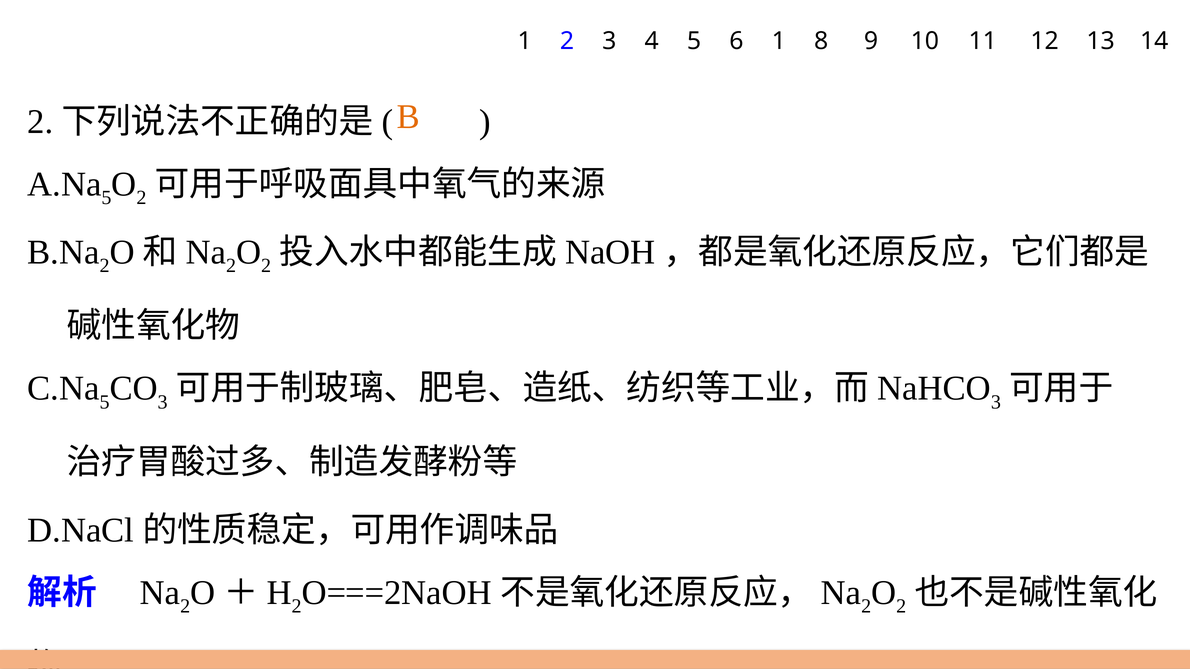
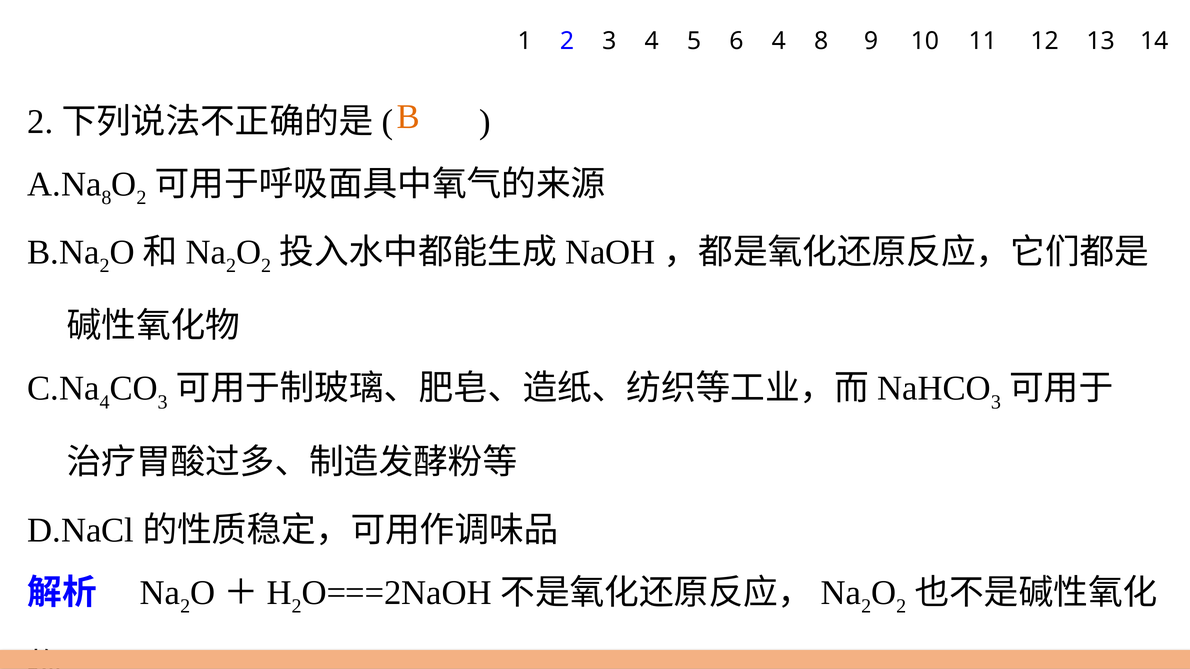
6 1: 1 -> 4 (779, 41)
5: 5 -> 8 (106, 198)
5: 5 -> 4 (105, 402)
